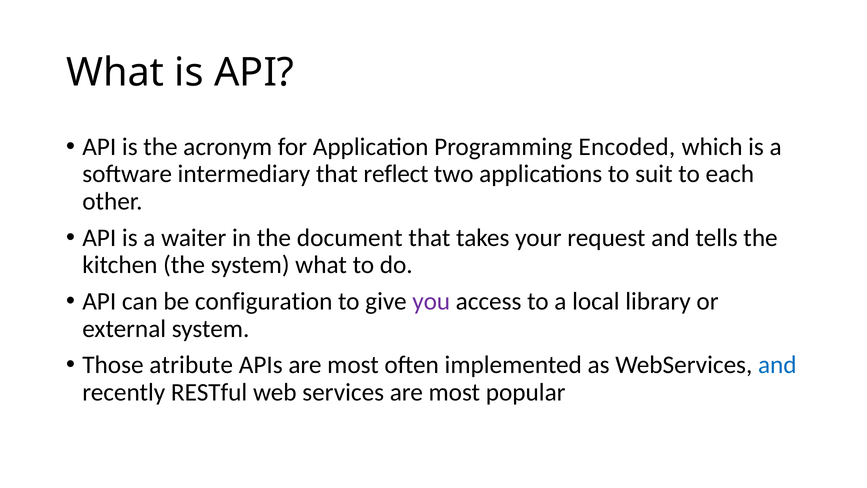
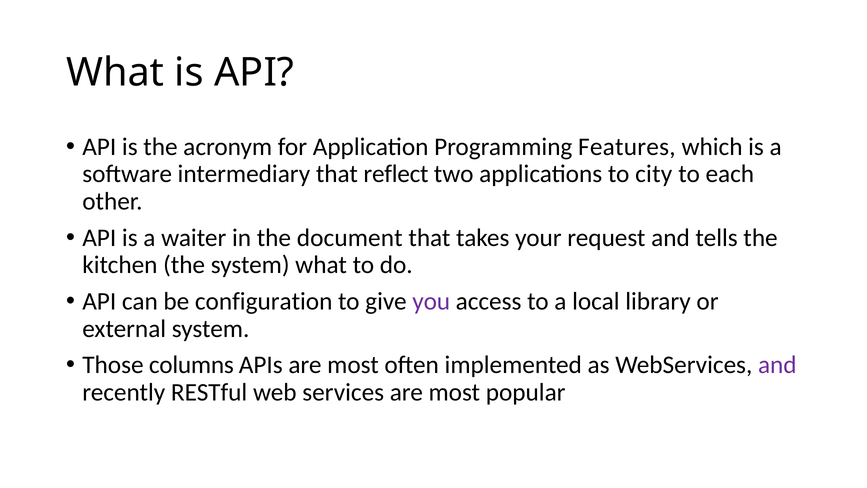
Encoded: Encoded -> Features (627, 147)
suit: suit -> city (654, 174)
atribute: atribute -> columns (191, 365)
and colour: blue -> purple (777, 365)
